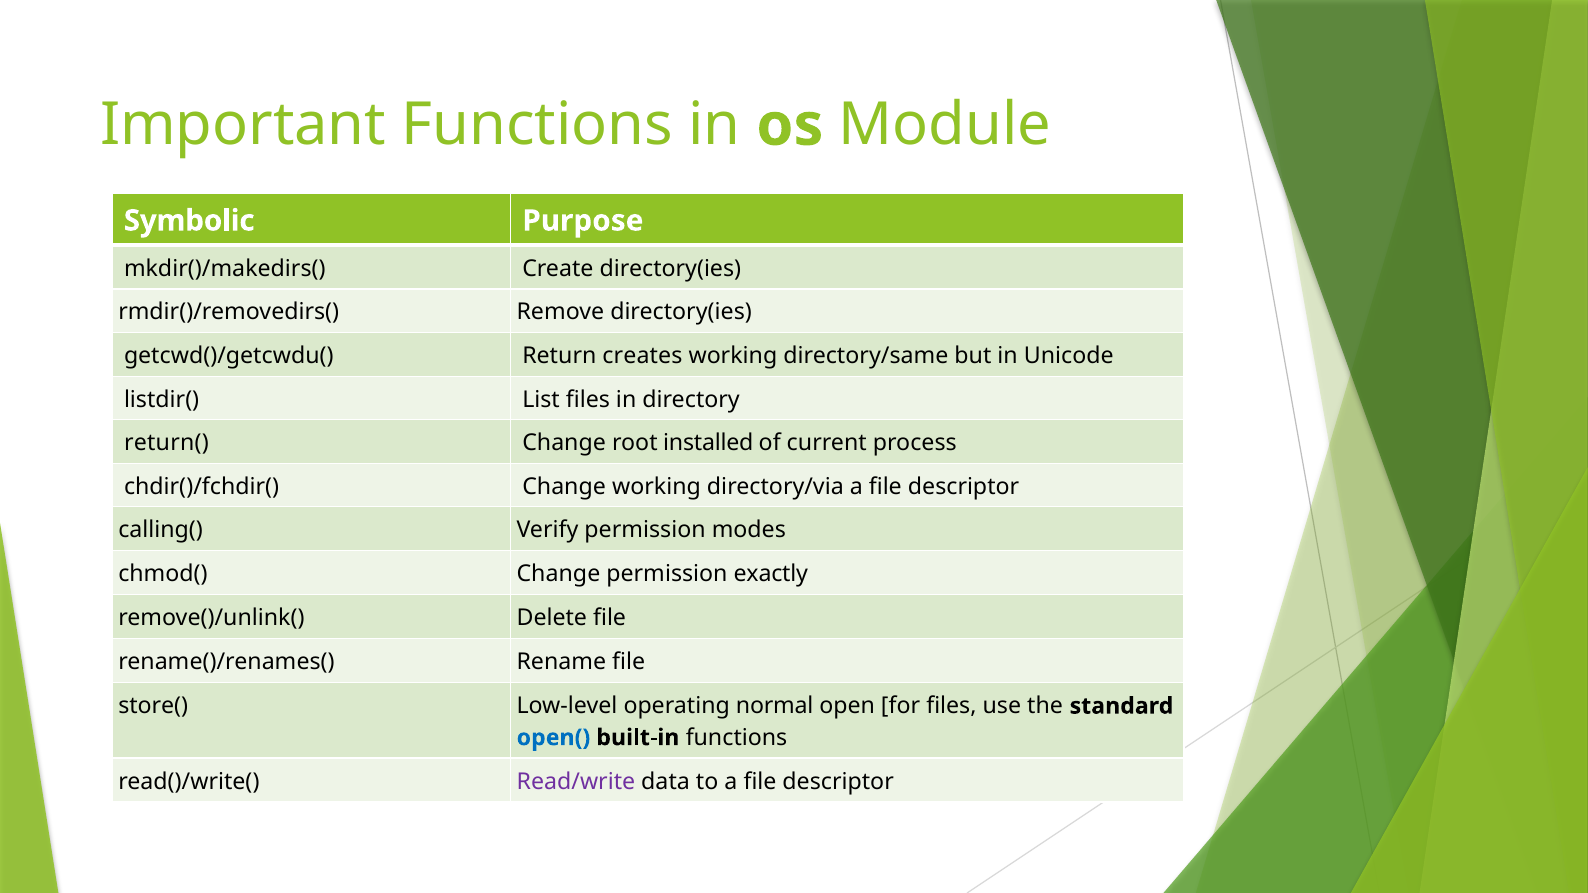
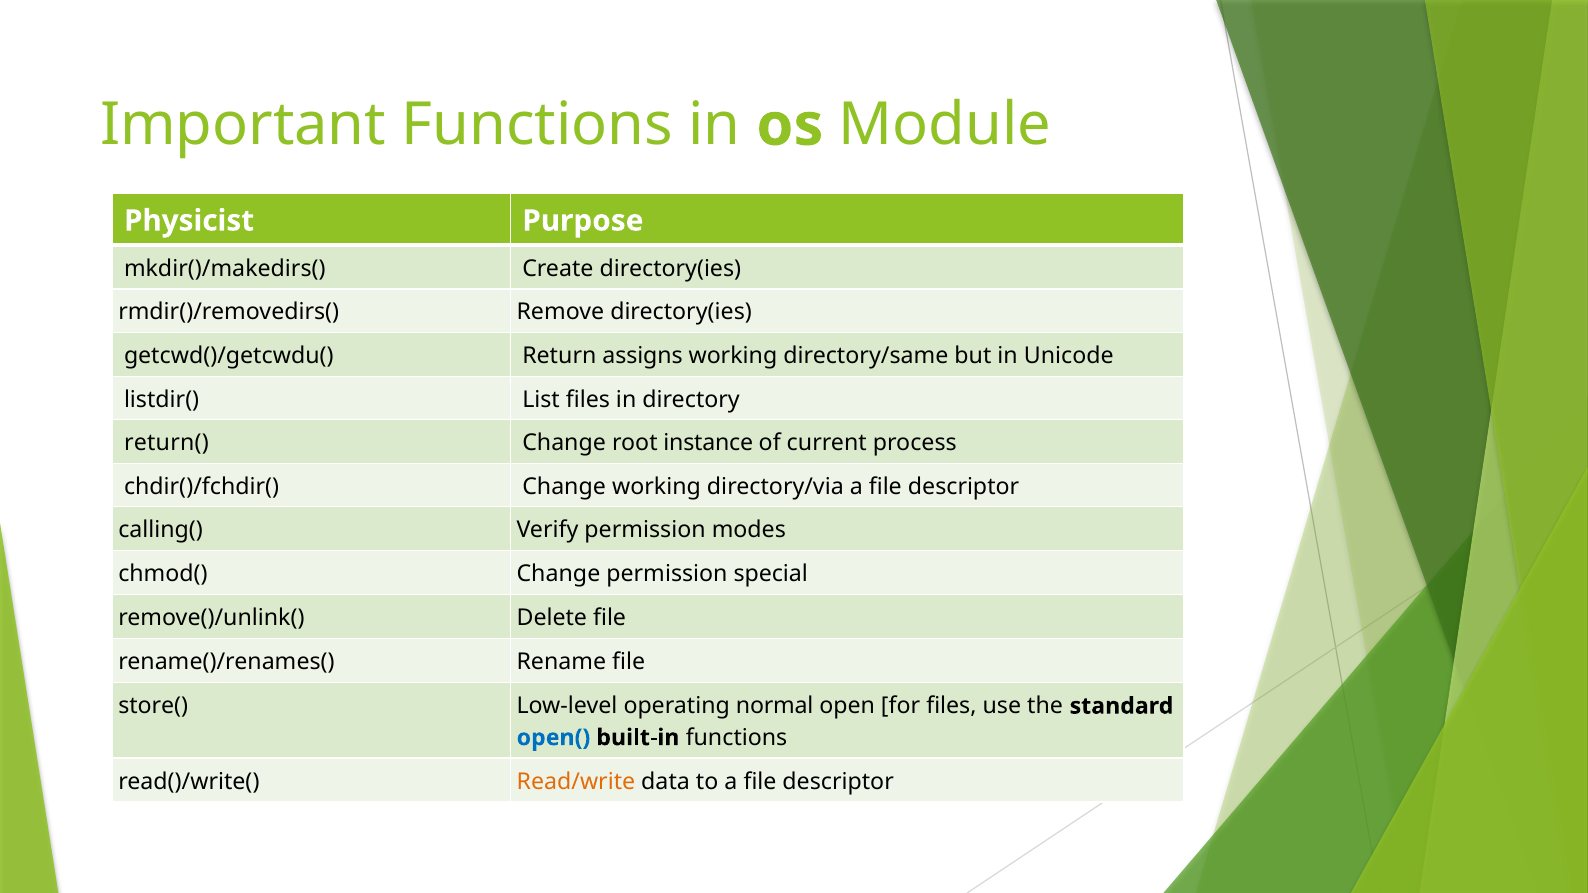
Symbolic: Symbolic -> Physicist (189, 221)
creates: creates -> assigns (643, 356)
installed: installed -> instance (708, 443)
exactly: exactly -> special (771, 574)
Read/write colour: purple -> orange (576, 782)
